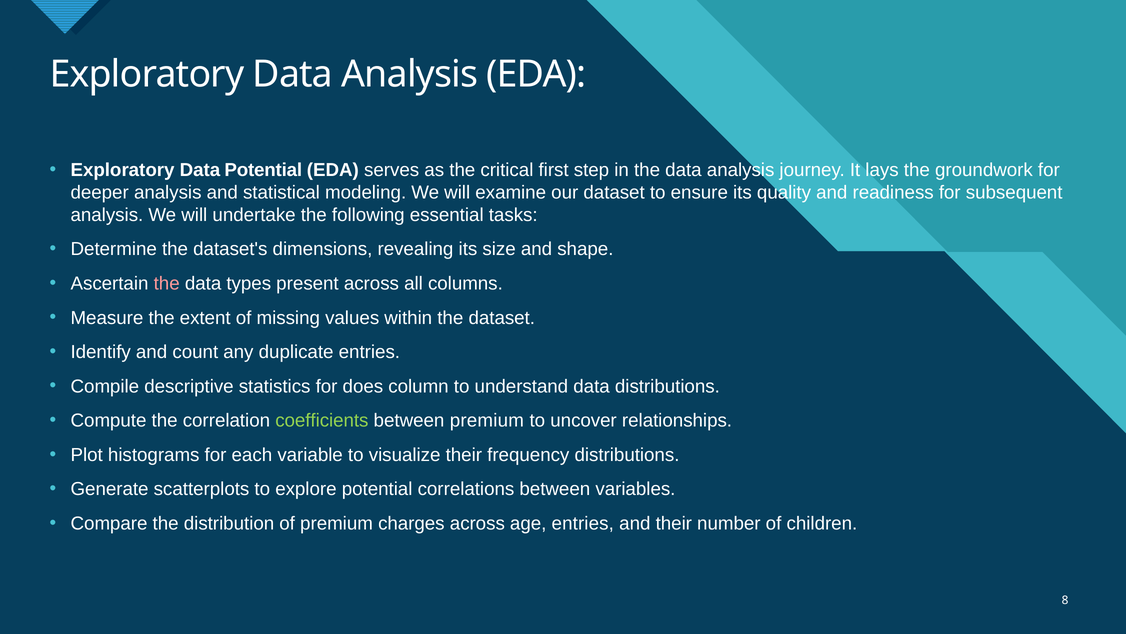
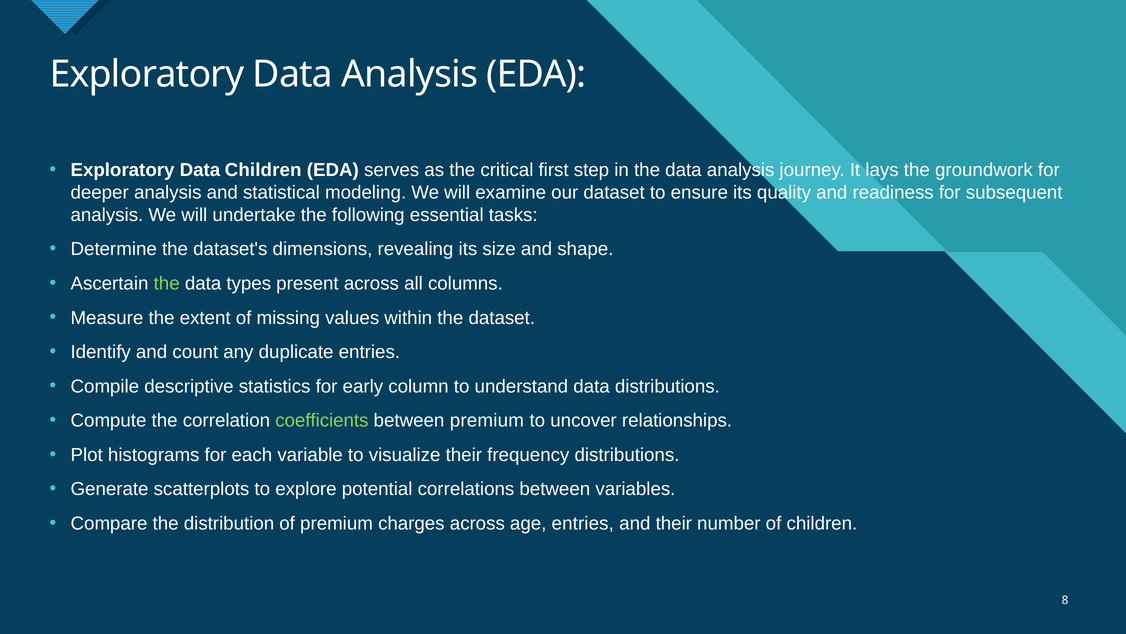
Data Potential: Potential -> Children (263, 170)
the colour: pink -> light green (167, 283)
does: does -> early (363, 386)
